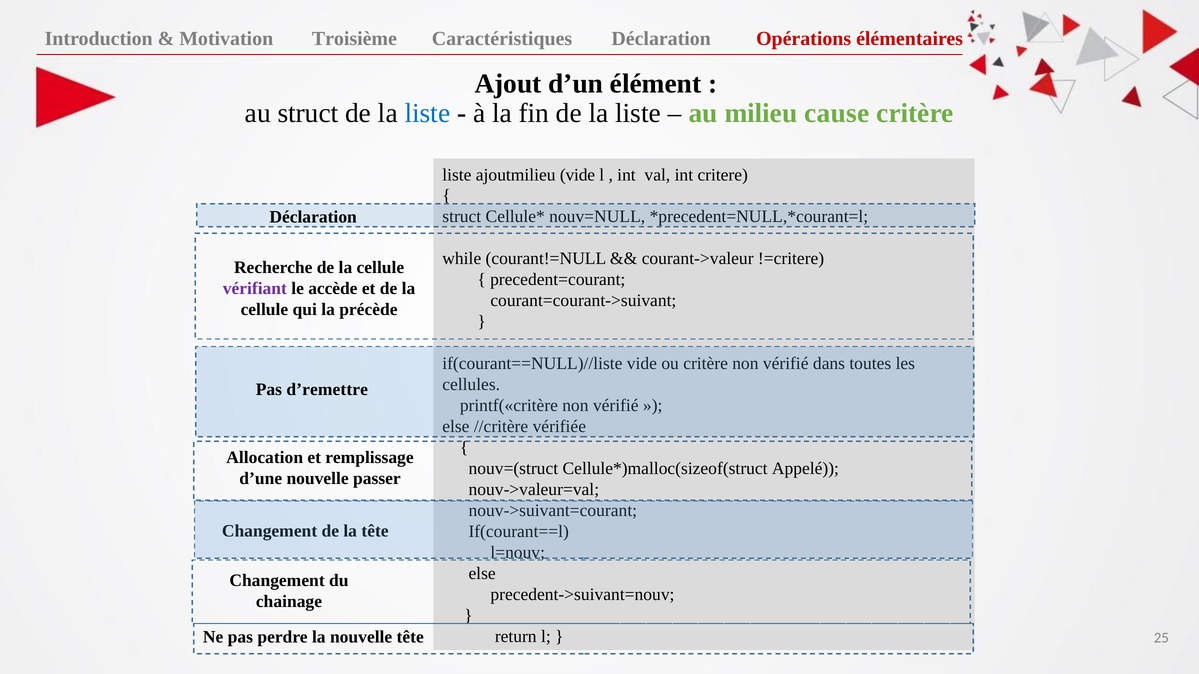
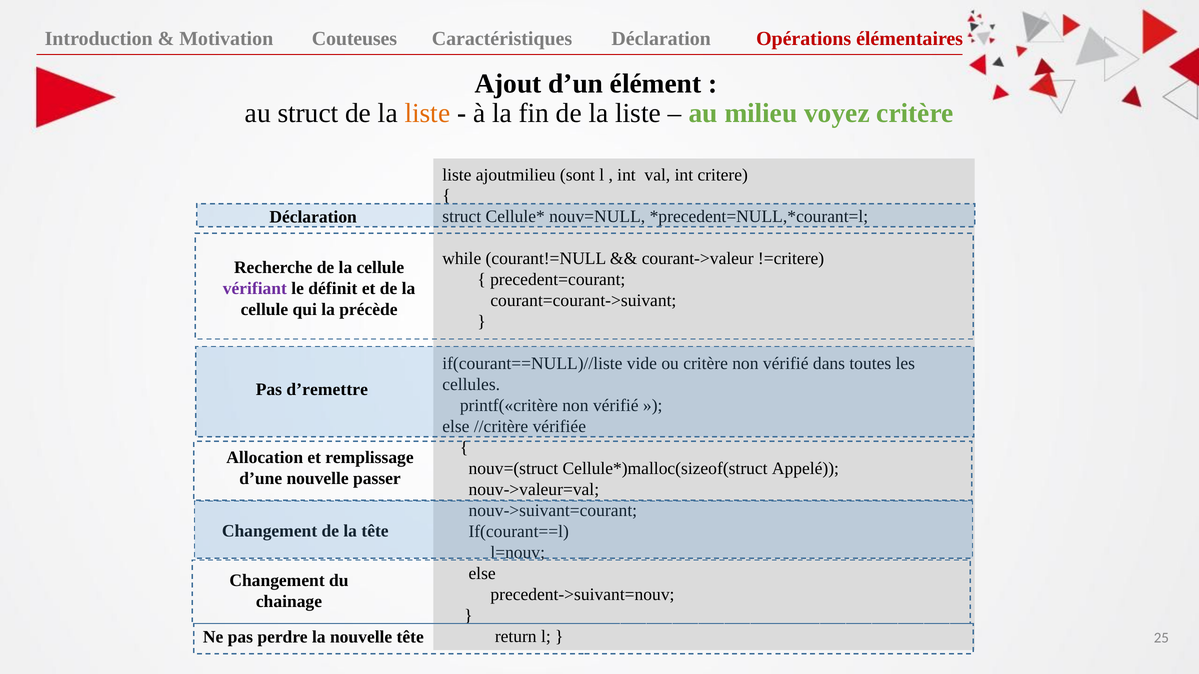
Troisième: Troisième -> Couteuses (354, 39)
liste colour: blue -> orange (427, 113)
cause: cause -> voyez (837, 113)
ajoutmilieu vide: vide -> sont (577, 175)
accède: accède -> définit (333, 289)
